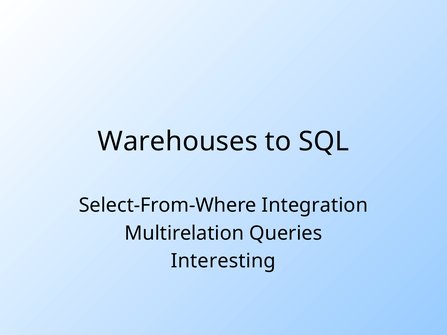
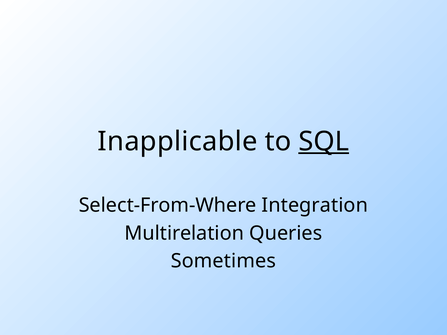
Warehouses: Warehouses -> Inapplicable (178, 142)
SQL underline: none -> present (324, 142)
Interesting: Interesting -> Sometimes (223, 261)
